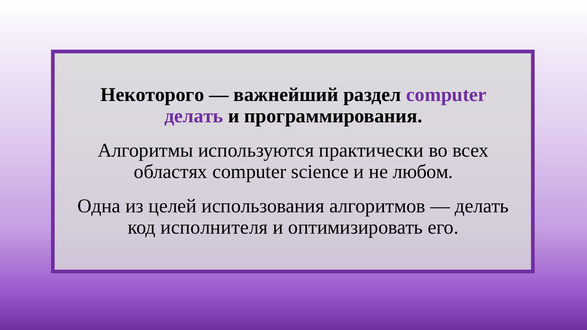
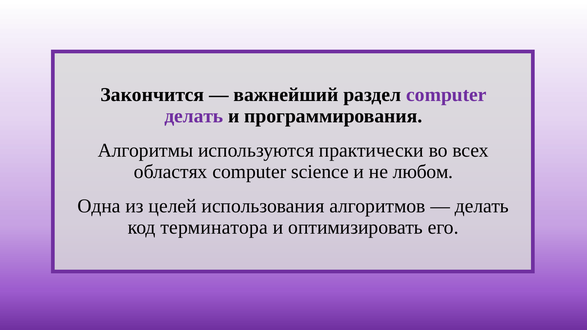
Некоторого: Некоторого -> Закончится (152, 95)
исполнителя: исполнителя -> терминатора (214, 227)
